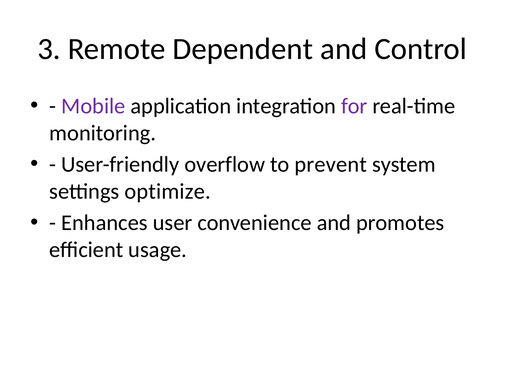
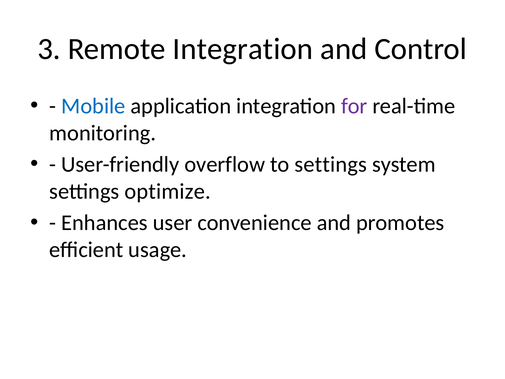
Remote Dependent: Dependent -> Integration (243, 49)
Mobile colour: purple -> blue (93, 106)
to prevent: prevent -> settings (331, 164)
